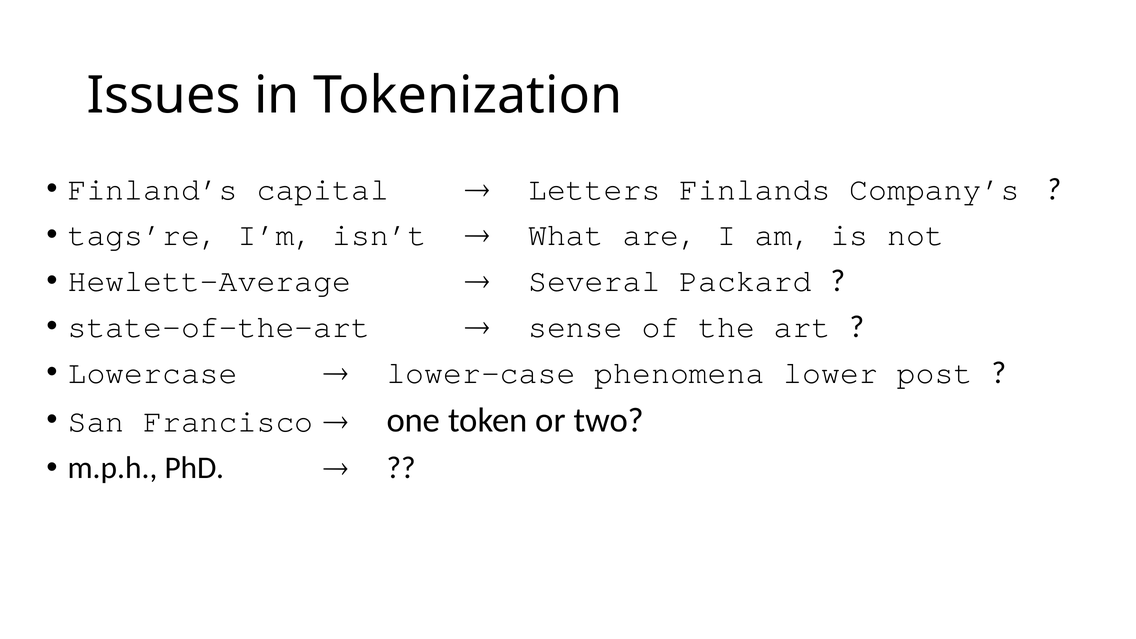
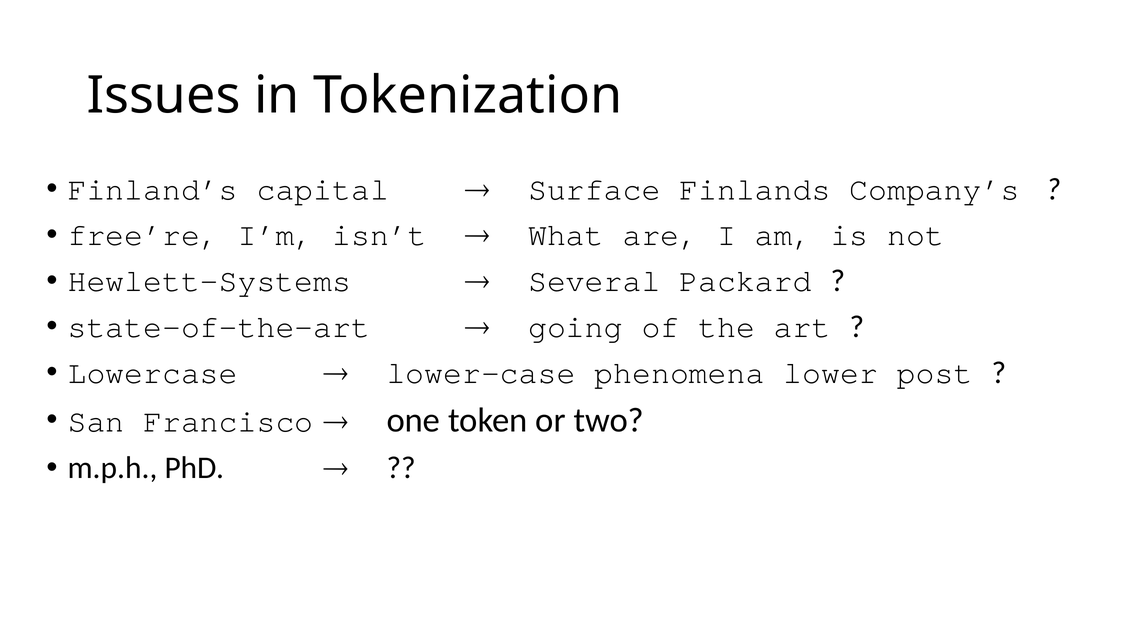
Letters: Letters -> Surface (594, 189)
tags’re: tags’re -> free’re (143, 235)
Hewlett-Average: Hewlett-Average -> Hewlett-Systems (209, 281)
sense: sense -> going (575, 327)
